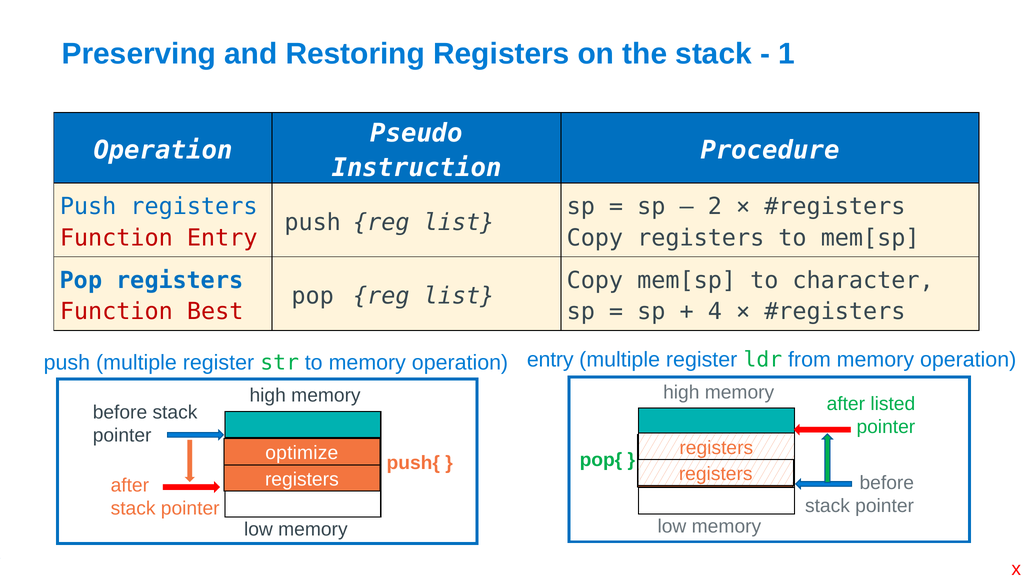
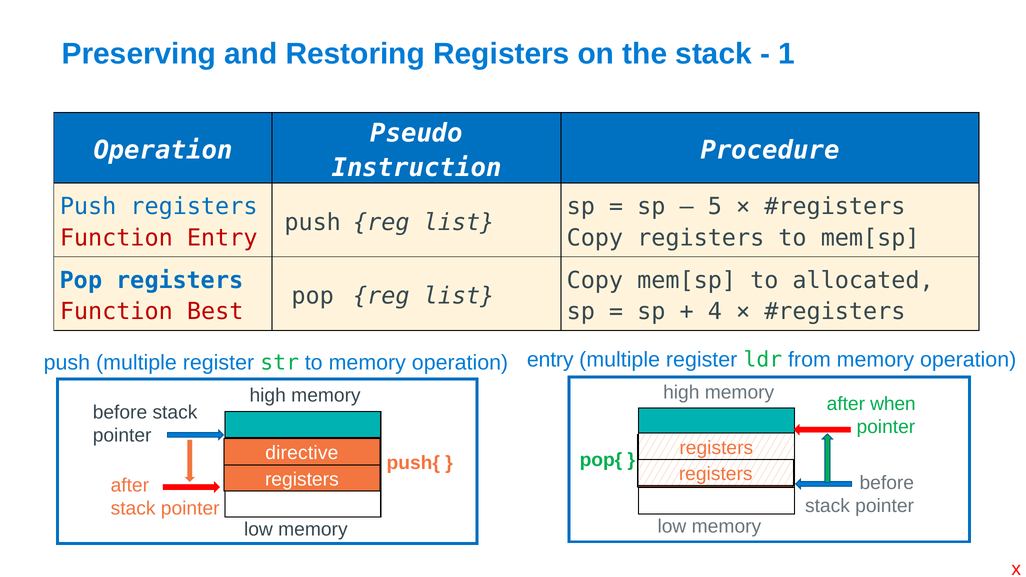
2: 2 -> 5 (715, 207)
character: character -> allocated (863, 280)
listed: listed -> when (893, 404)
optimize: optimize -> directive (302, 453)
